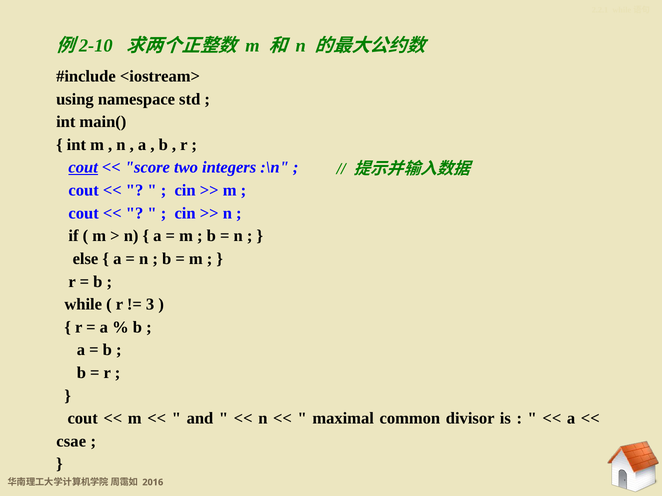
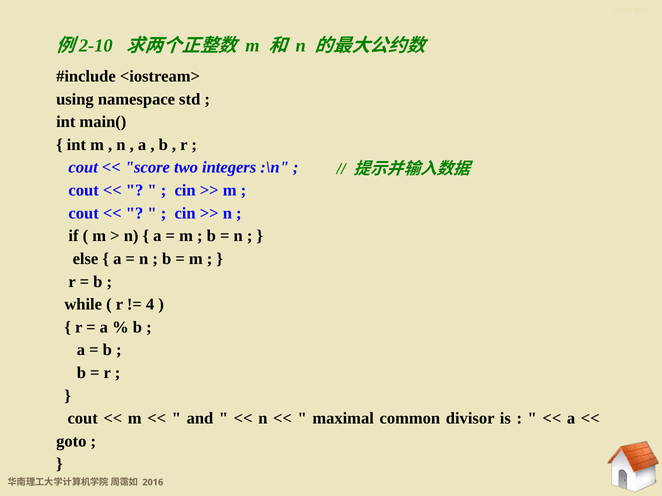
cout underline: present -> none (83, 168)
3: 3 -> 4 (150, 305)
csae: csae -> goto (71, 442)
